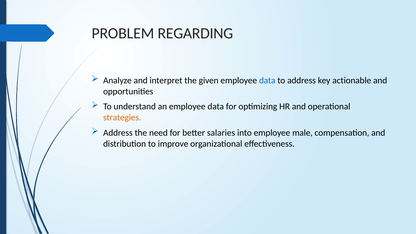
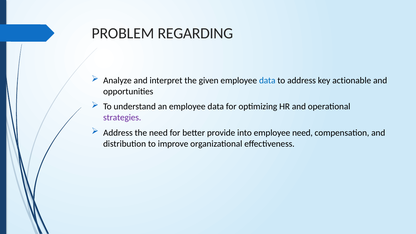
strategies colour: orange -> purple (122, 118)
salaries: salaries -> provide (221, 133)
employee male: male -> need (302, 133)
